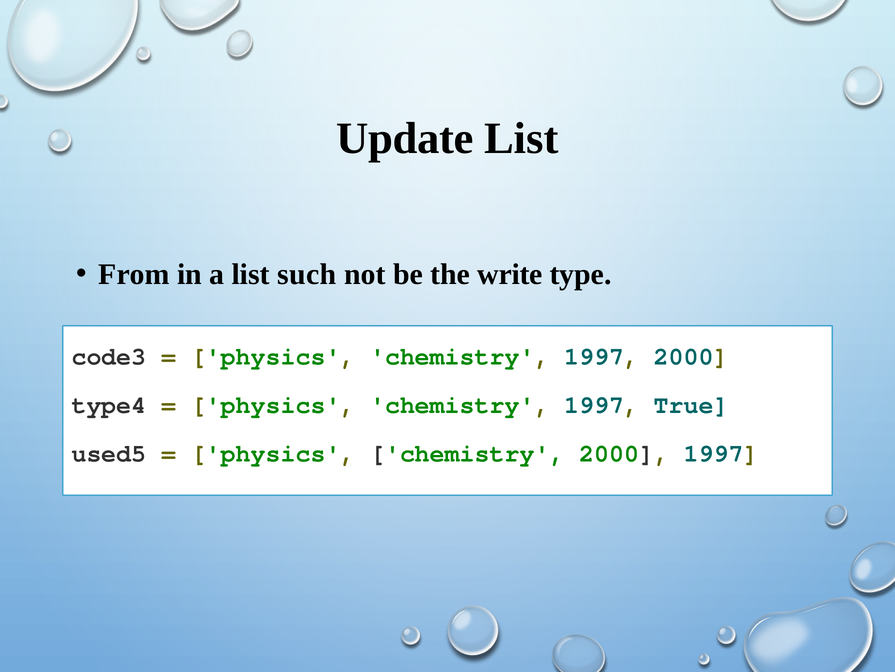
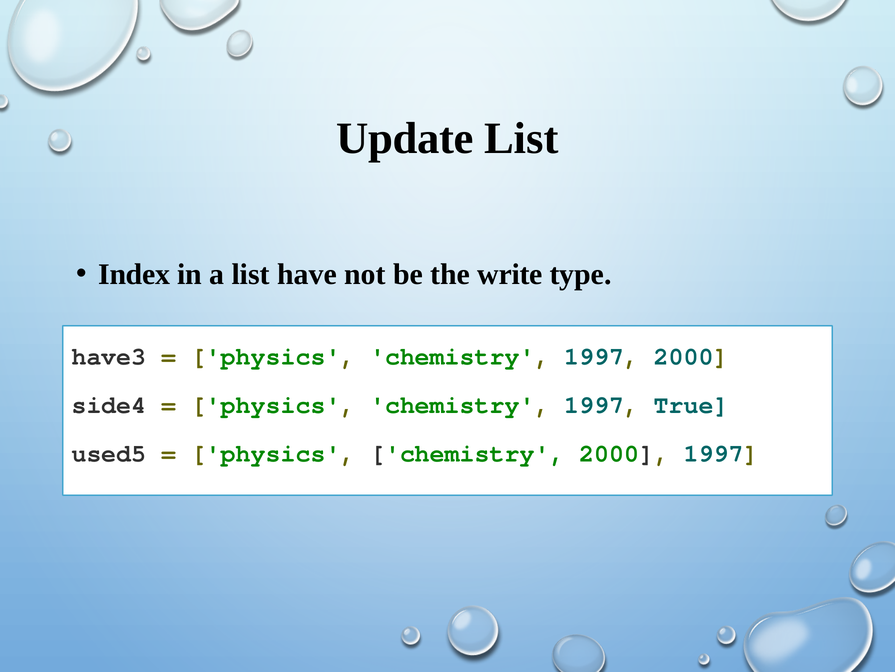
From: From -> Index (134, 274)
such: such -> have (307, 274)
code3: code3 -> have3 (109, 356)
type4: type4 -> side4 (109, 404)
